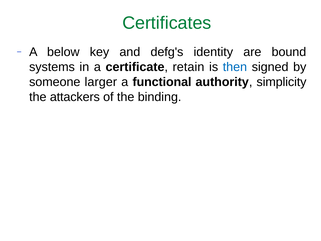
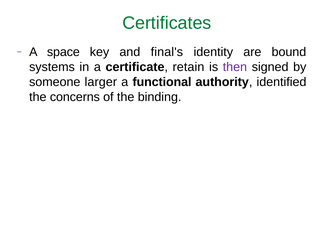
below: below -> space (63, 52)
defg's: defg's -> final's (167, 52)
then colour: blue -> purple (235, 67)
simplicity: simplicity -> identified (281, 82)
attackers: attackers -> concerns (75, 97)
